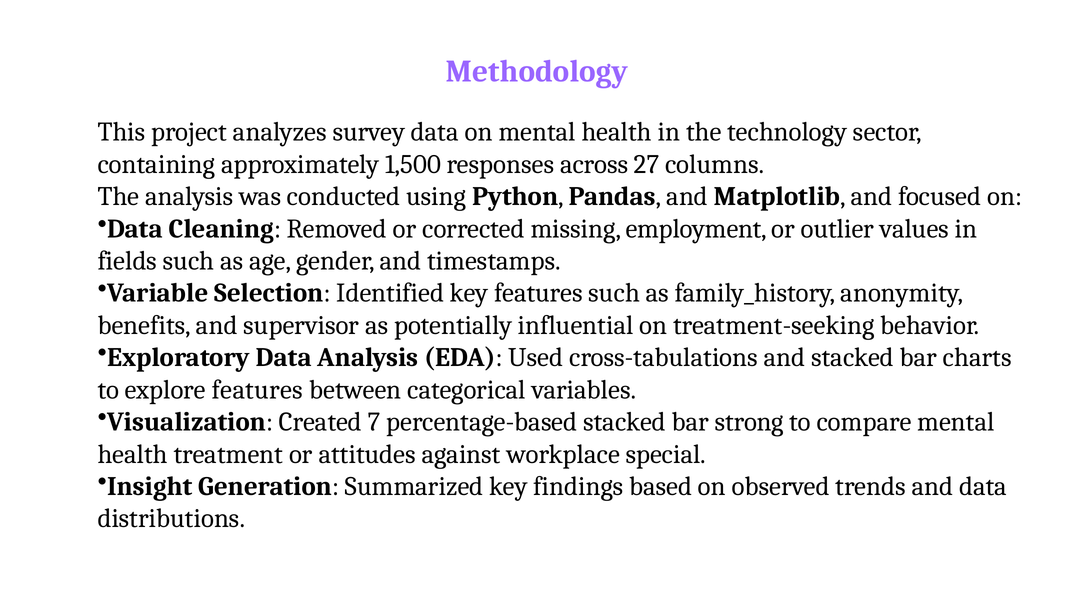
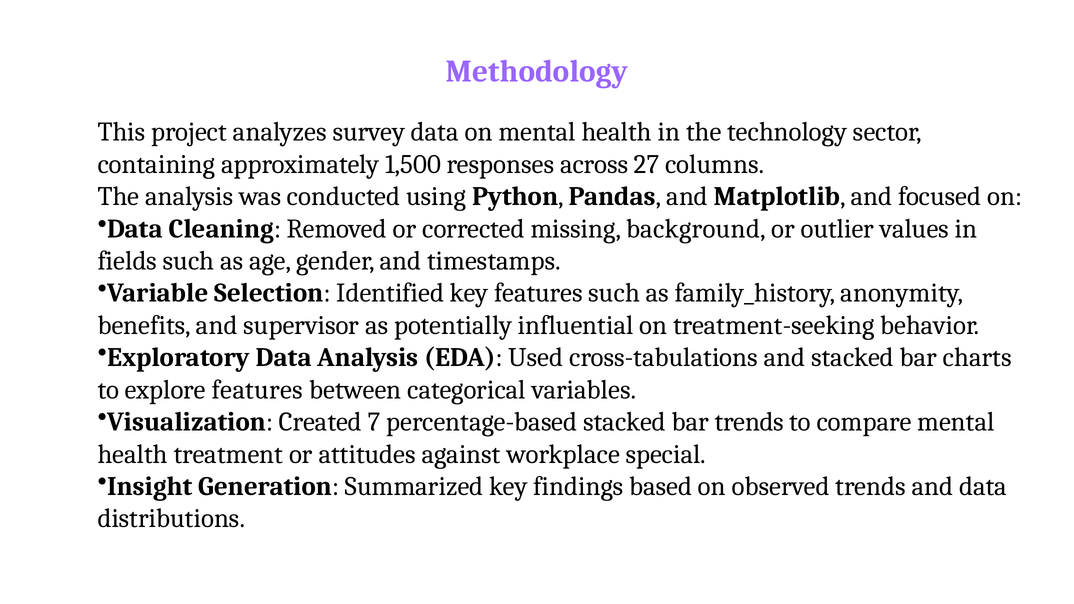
employment: employment -> background (696, 229)
bar strong: strong -> trends (749, 422)
